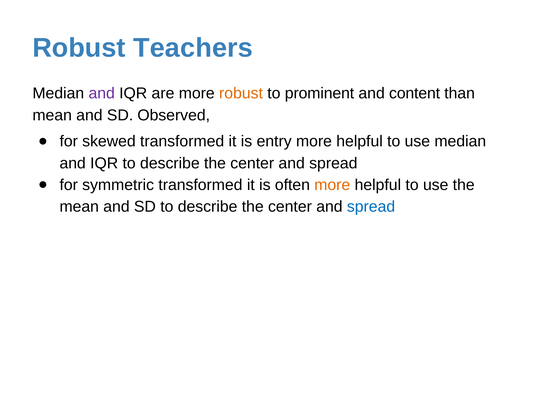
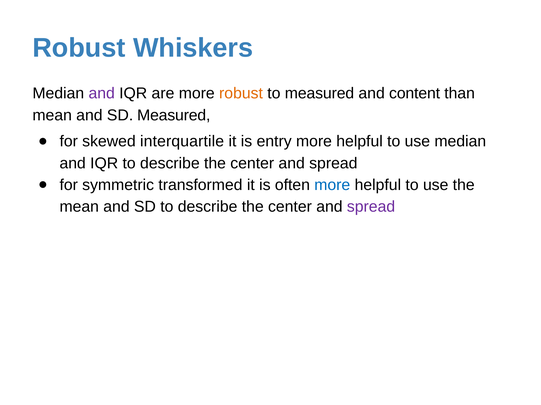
Teachers: Teachers -> Whiskers (193, 48)
to prominent: prominent -> measured (320, 94)
SD Observed: Observed -> Measured (174, 115)
skewed transformed: transformed -> interquartile (182, 142)
more colour: orange -> blue (332, 185)
spread colour: blue -> purple (371, 207)
